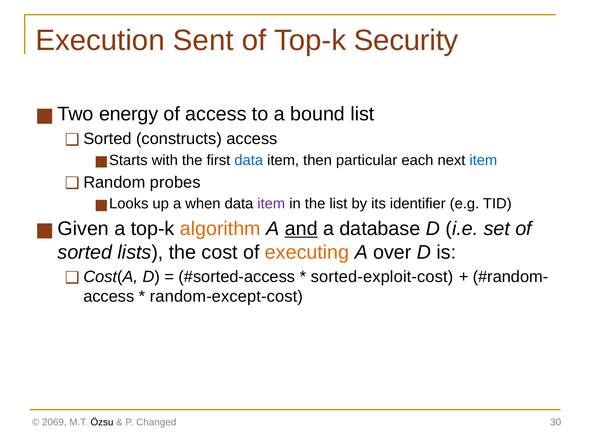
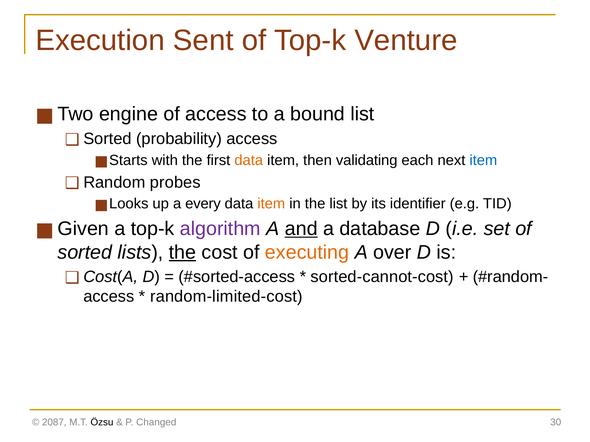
Security: Security -> Venture (406, 41)
energy: energy -> engine (129, 114)
constructs: constructs -> probability (179, 139)
data colour: blue -> orange (249, 160)
particular: particular -> validating (367, 160)
when: when -> every (203, 204)
item colour: purple -> orange (271, 204)
algorithm colour: orange -> purple (220, 229)
the underline: none -> present (182, 253)
sorted-exploit-cost: sorted-exploit-cost -> sorted-cannot-cost (382, 277)
random-except-cost: random-except-cost -> random-limited-cost (226, 297)
2069: 2069 -> 2087 (54, 423)
